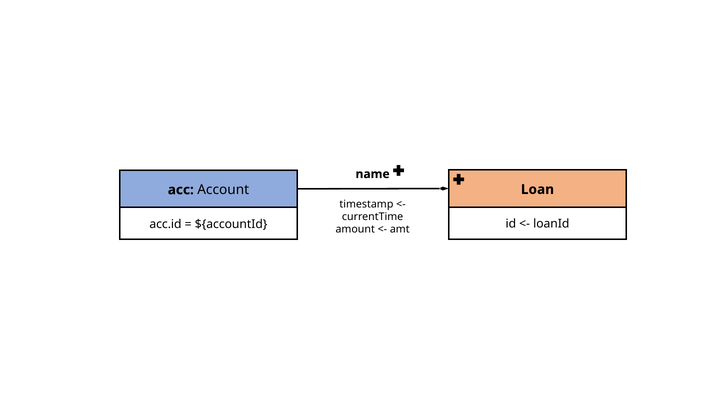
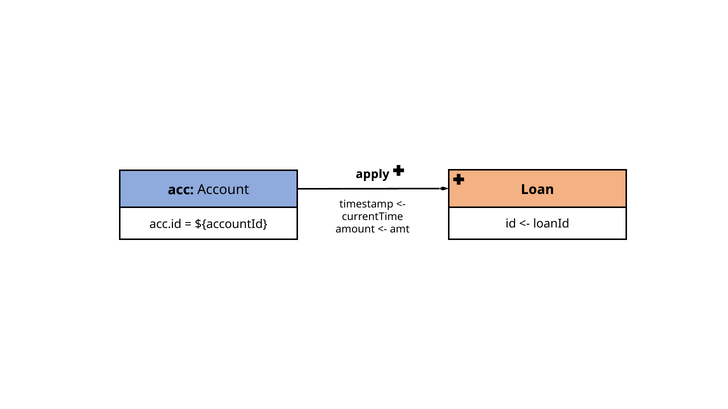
name: name -> apply (373, 174)
